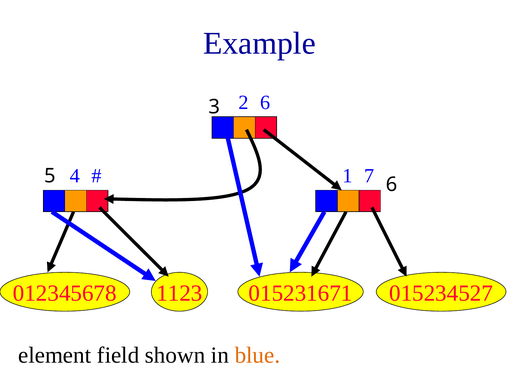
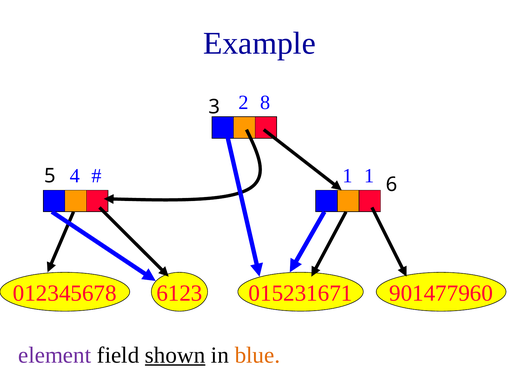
2 6: 6 -> 8 (265, 103)
1 7: 7 -> 1 (369, 176)
1123: 1123 -> 6123 (179, 294)
015234527: 015234527 -> 901477960 (441, 294)
element colour: black -> purple (55, 355)
shown underline: none -> present (175, 355)
